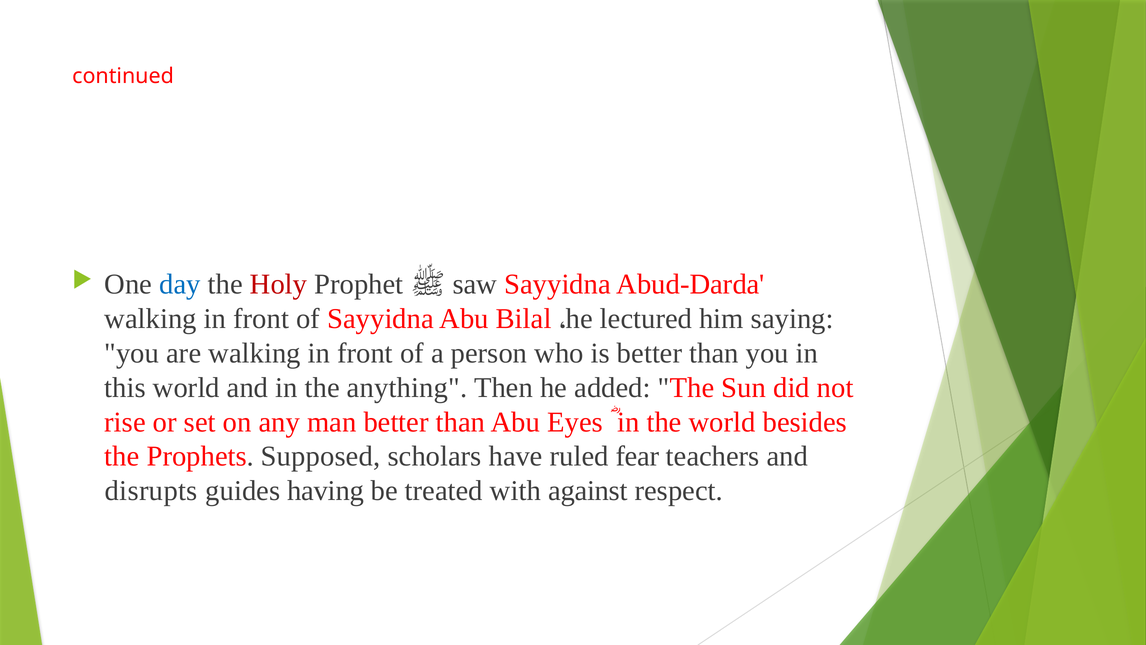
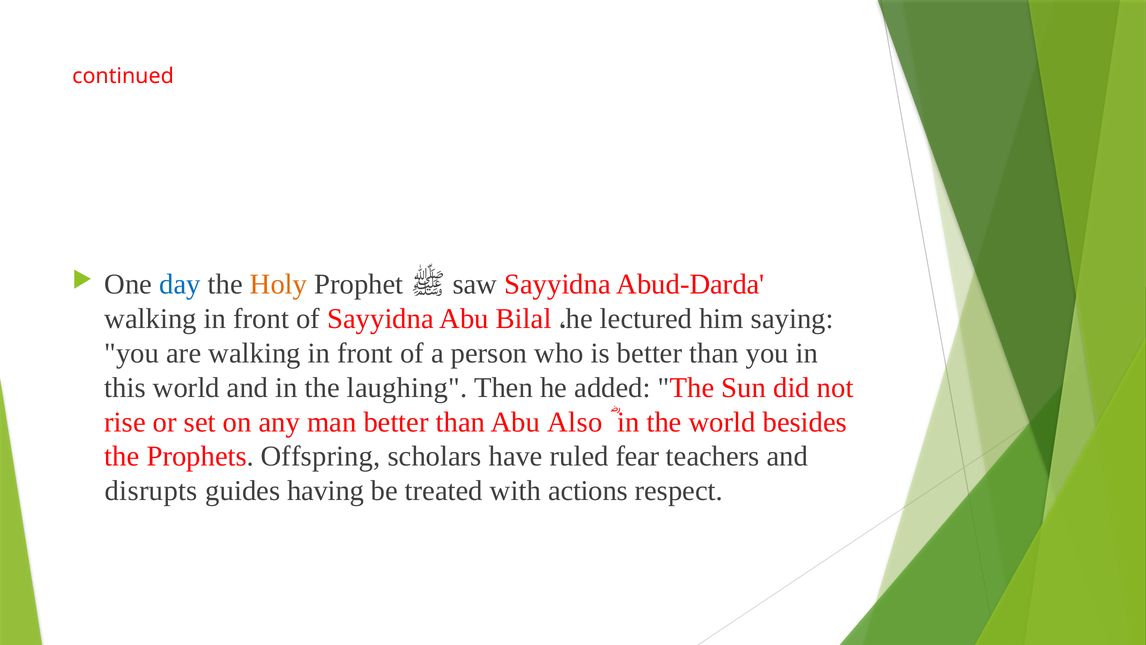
Holy colour: red -> orange (279, 284)
anything: anything -> laughing (407, 387)
Eyes: Eyes -> Also (575, 422)
Supposed: Supposed -> Offspring (321, 456)
against: against -> actions (588, 491)
